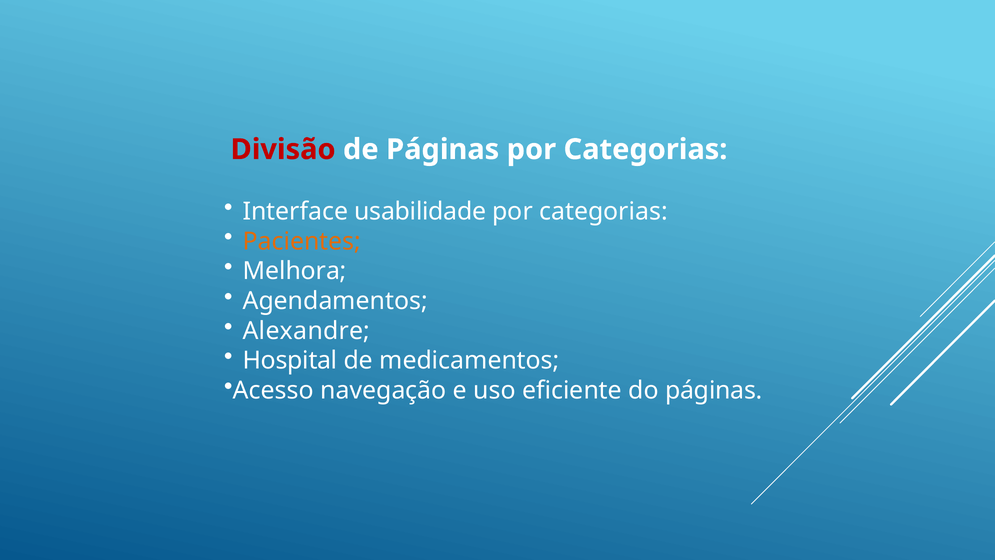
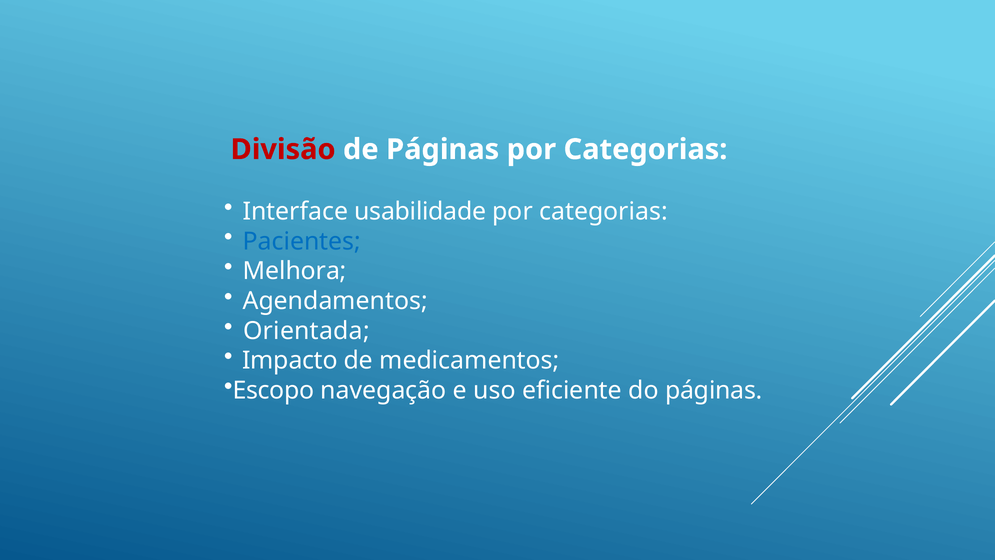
Pacientes colour: orange -> blue (302, 241)
Alexandre: Alexandre -> Orientada (306, 331)
Hospital: Hospital -> Impacto (290, 361)
Acesso: Acesso -> Escopo (273, 390)
